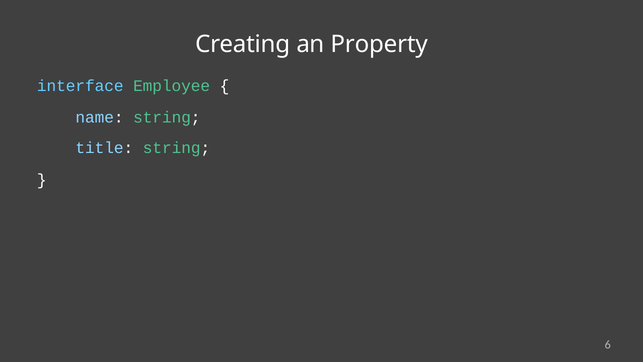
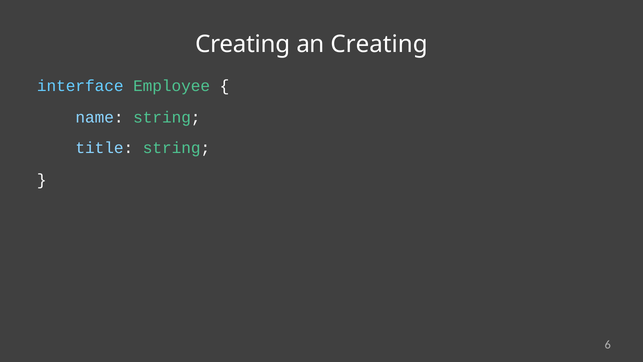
an Property: Property -> Creating (379, 44)
